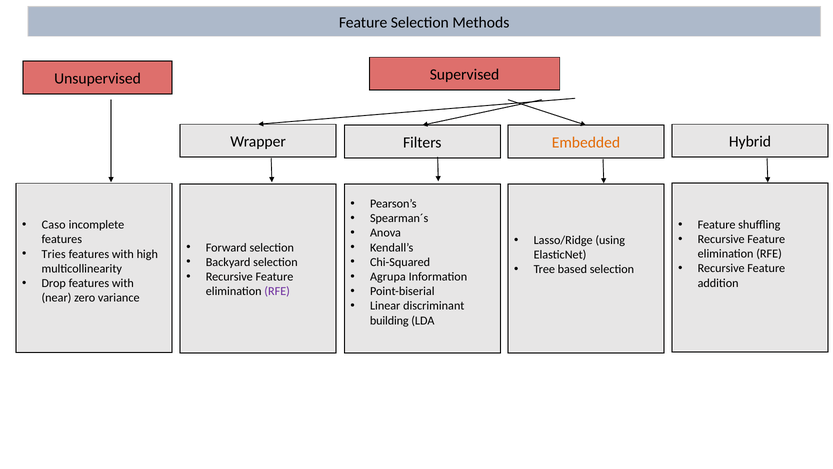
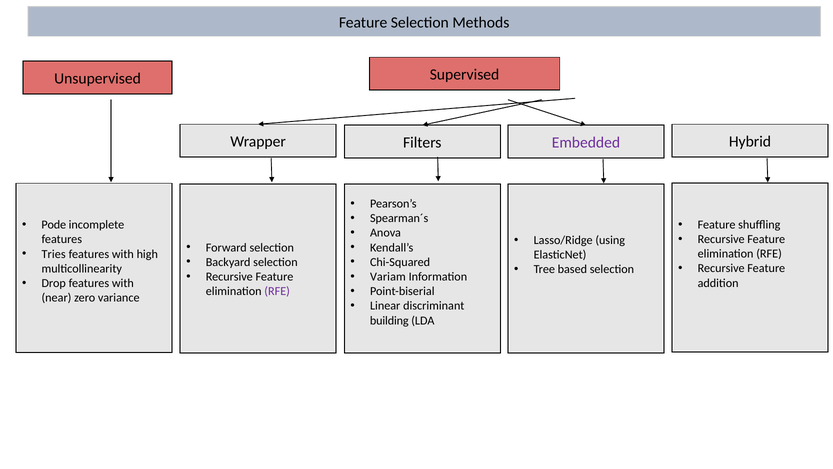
Embedded colour: orange -> purple (586, 142)
Caso: Caso -> Pode (54, 225)
Agrupa: Agrupa -> Variam (388, 276)
